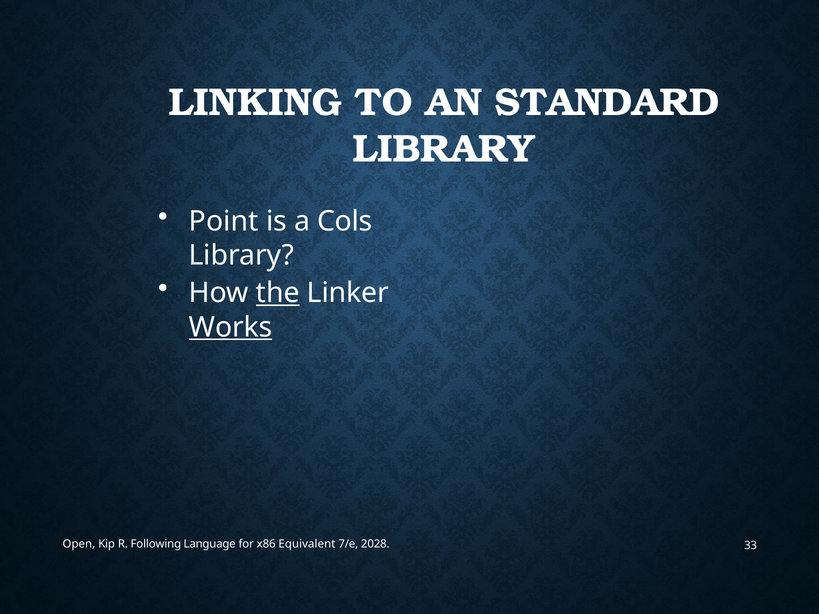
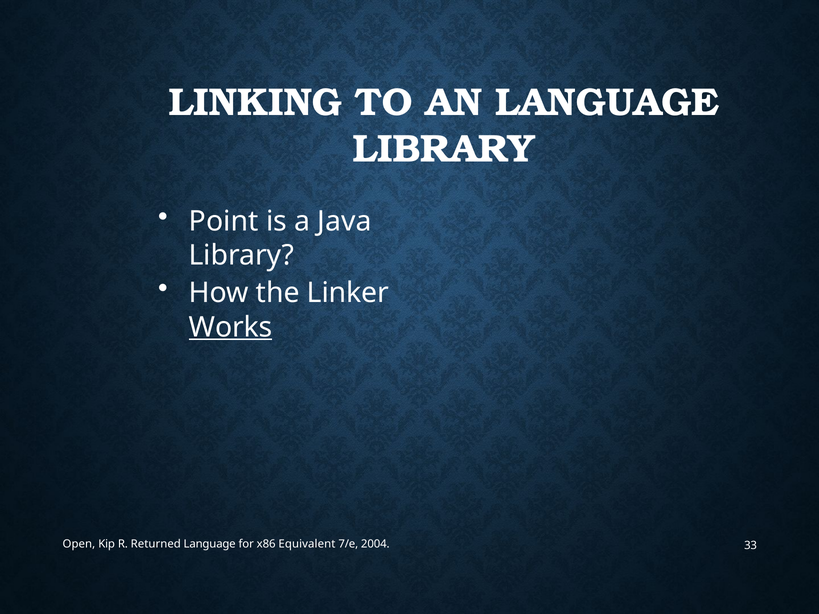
AN STANDARD: STANDARD -> LANGUAGE (607, 103)
Cols: Cols -> Java (345, 222)
the underline: present -> none (278, 293)
Following: Following -> Returned (156, 544)
2028: 2028 -> 2004 (375, 544)
